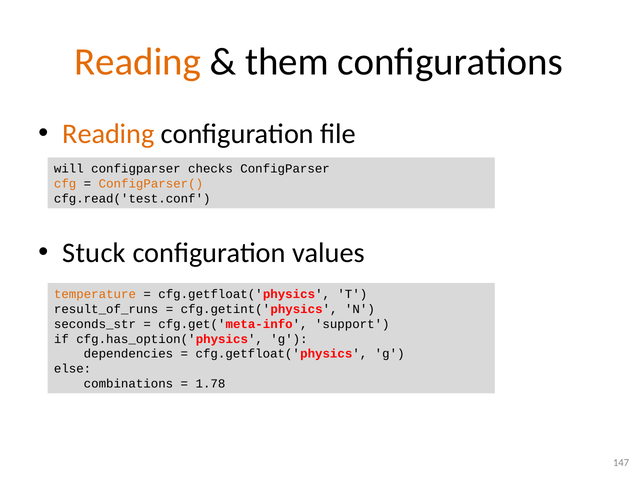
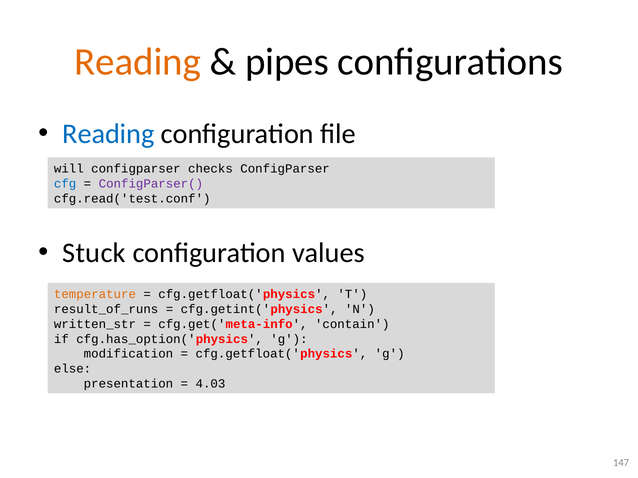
them: them -> pipes (287, 62)
Reading colour: orange -> blue (108, 134)
cfg colour: orange -> blue (65, 184)
ConfigParser( colour: orange -> purple (151, 184)
seconds_str: seconds_str -> written_str (95, 324)
support: support -> contain (352, 324)
dependencies: dependencies -> modification (128, 354)
combinations: combinations -> presentation (128, 384)
1.78: 1.78 -> 4.03 (210, 384)
